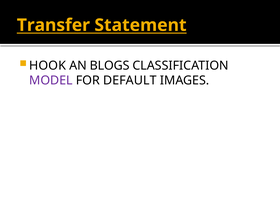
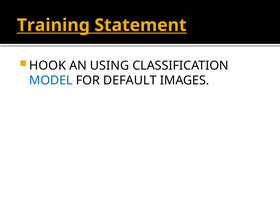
Transfer: Transfer -> Training (53, 25)
BLOGS: BLOGS -> USING (110, 65)
MODEL colour: purple -> blue (51, 80)
